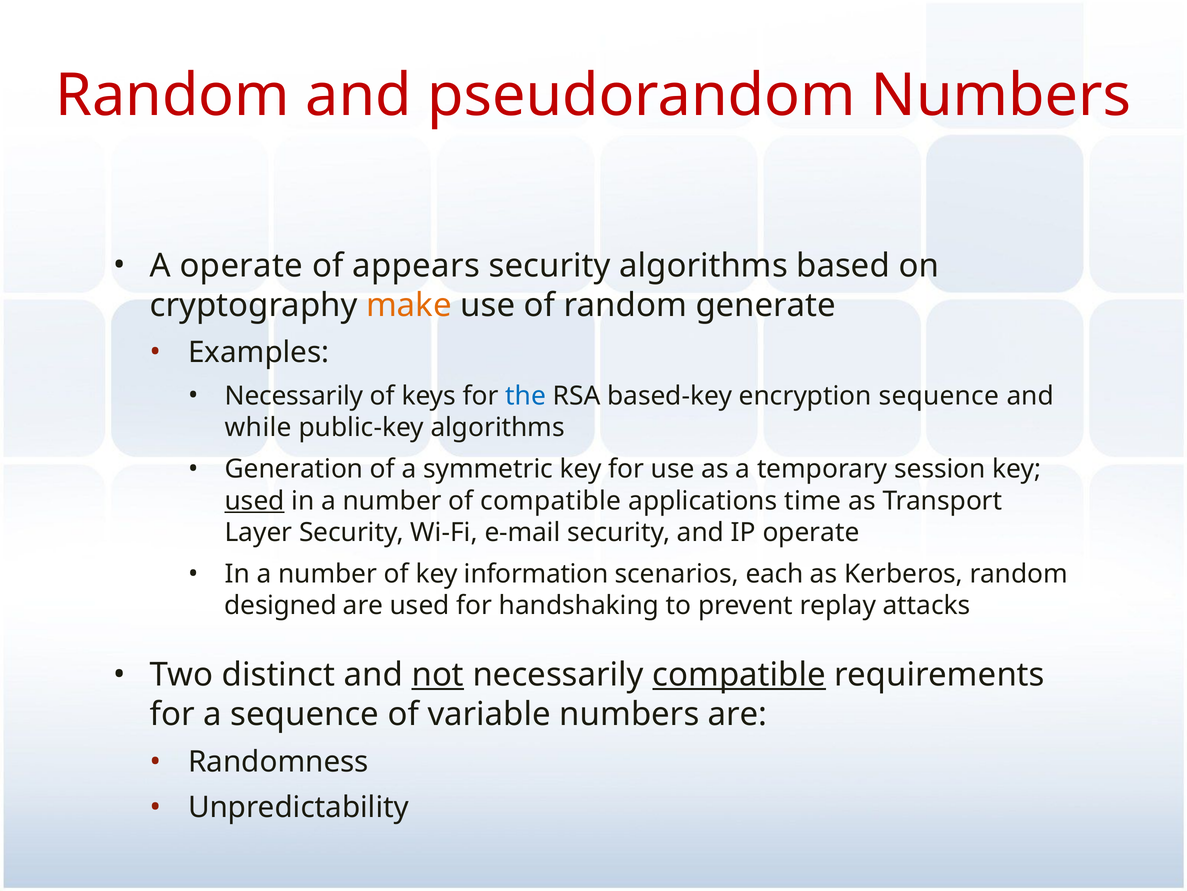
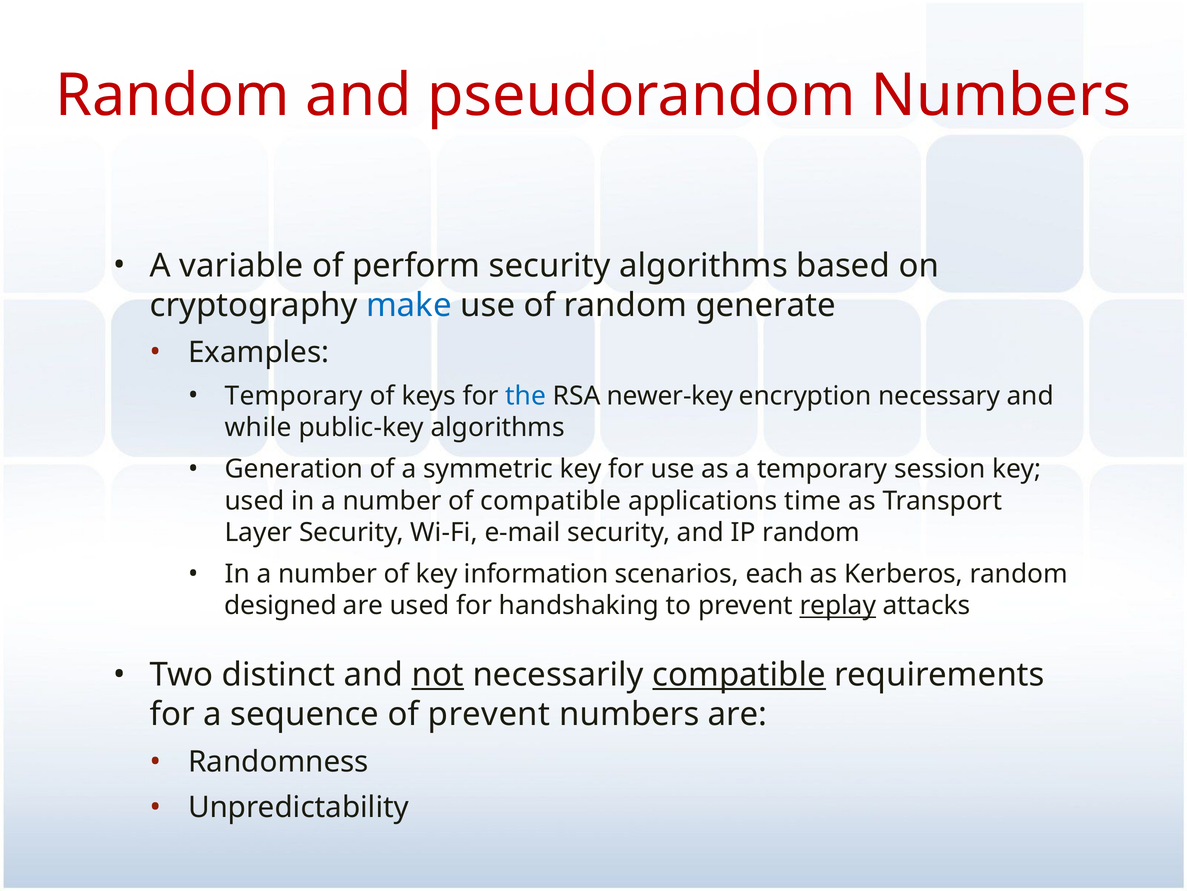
A operate: operate -> variable (241, 265)
appears: appears -> perform (416, 265)
make colour: orange -> blue (409, 305)
Necessarily: Necessarily -> Temporary (294, 396)
based-key: based-key -> newer-key (670, 396)
encryption sequence: sequence -> necessary (939, 396)
used underline: present -> none (255, 500)
IP operate: operate -> random (811, 532)
replay underline: none -> present (838, 605)
of variable: variable -> prevent (489, 714)
